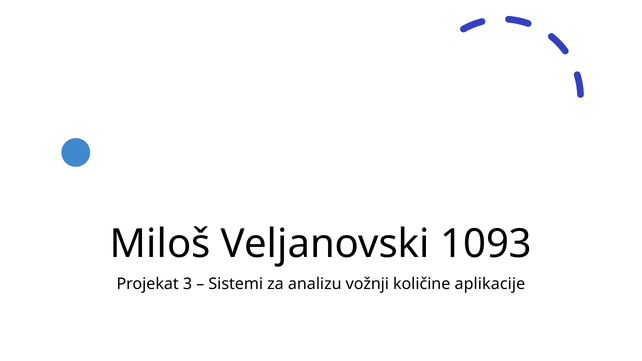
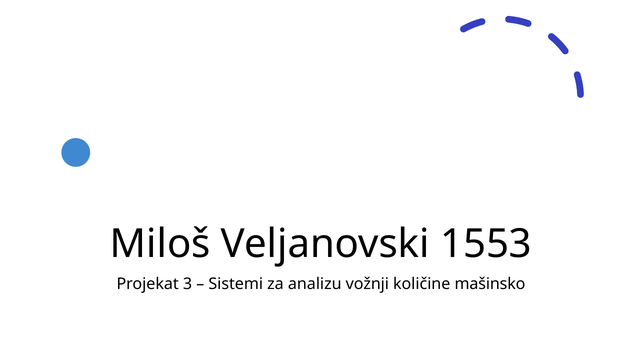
1093: 1093 -> 1553 (486, 244)
aplikacije: aplikacije -> mašinsko (490, 284)
